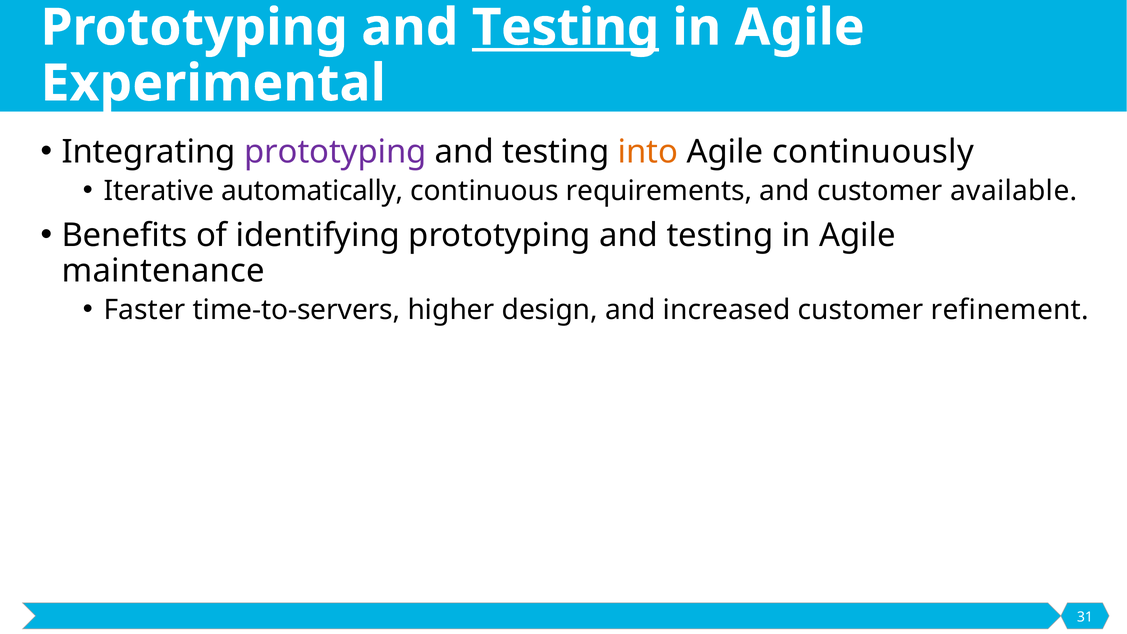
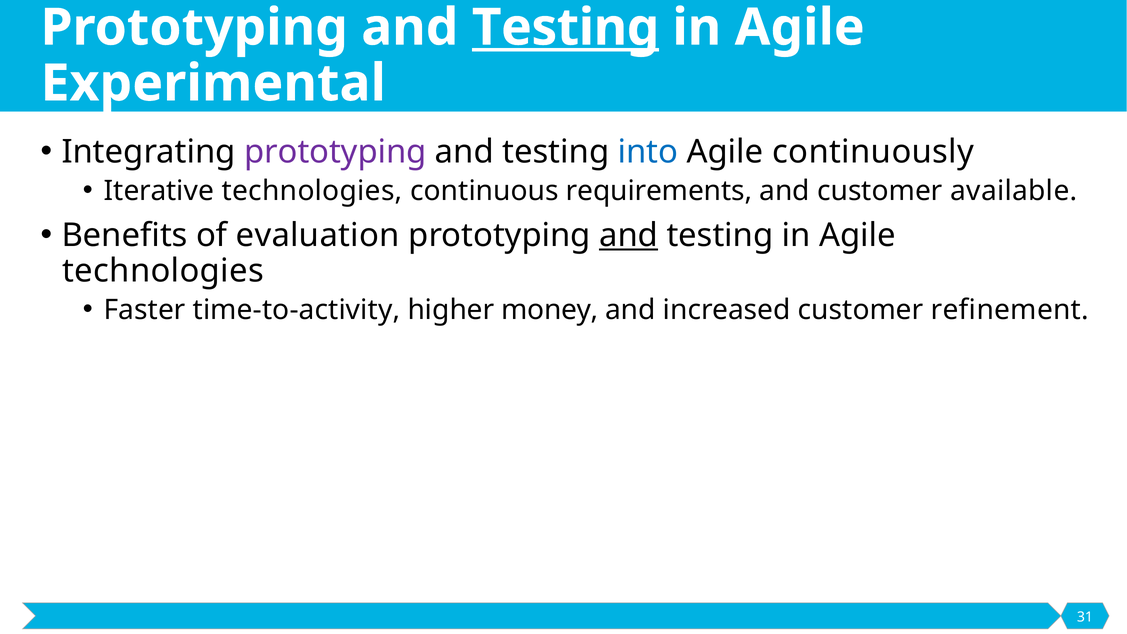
into colour: orange -> blue (648, 152)
Iterative automatically: automatically -> technologies (312, 191)
identifying: identifying -> evaluation (318, 235)
and underline: none -> present (629, 235)
maintenance: maintenance -> technologies (163, 271)
time-to-servers: time-to-servers -> time-to-activity (296, 310)
design: design -> money (550, 310)
